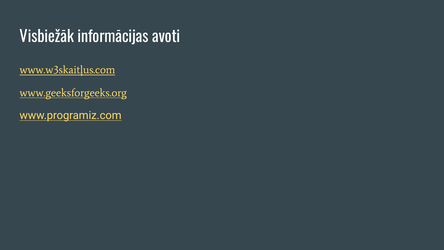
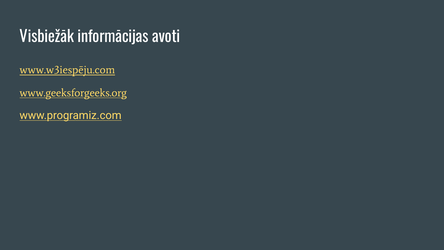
www.w3skaitļus.com: www.w3skaitļus.com -> www.w3iespēju.com (67, 70)
